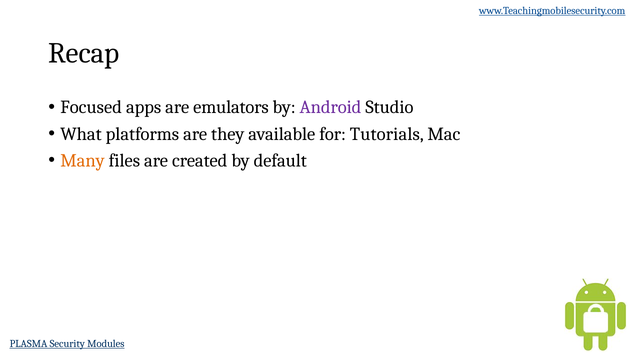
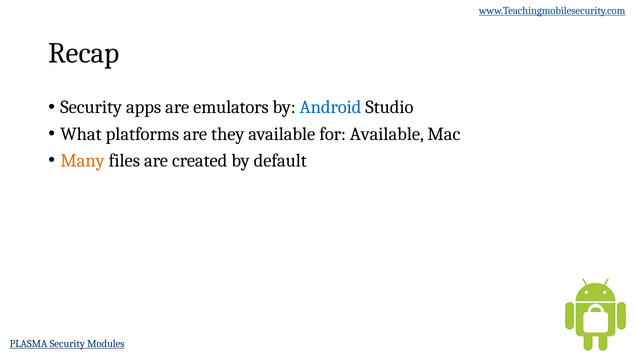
Focused: Focused -> Security (91, 107)
Android colour: purple -> blue (330, 107)
for Tutorials: Tutorials -> Available (387, 134)
